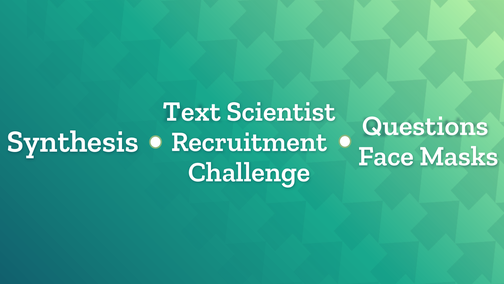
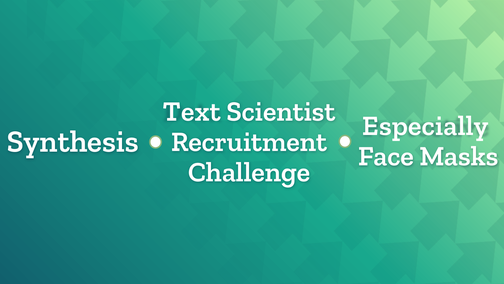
Questions: Questions -> Especially (425, 126)
